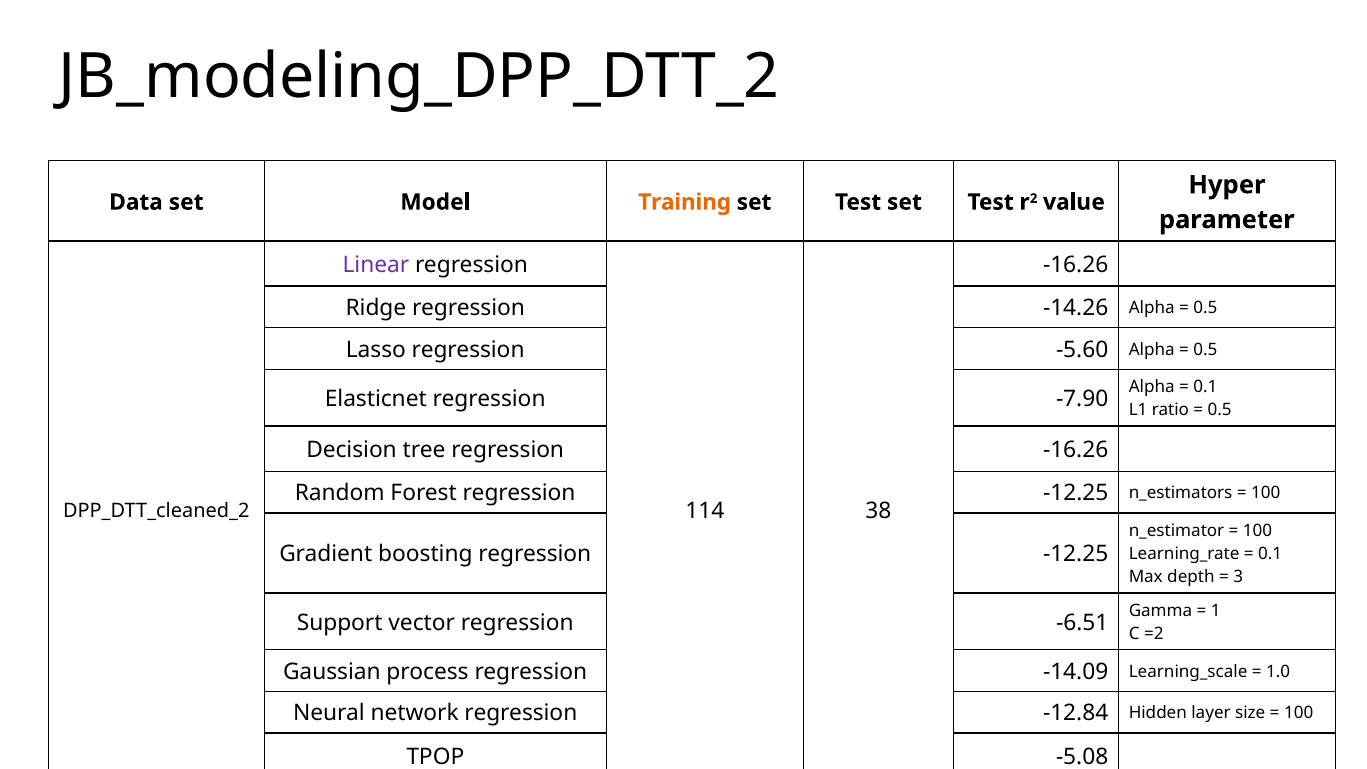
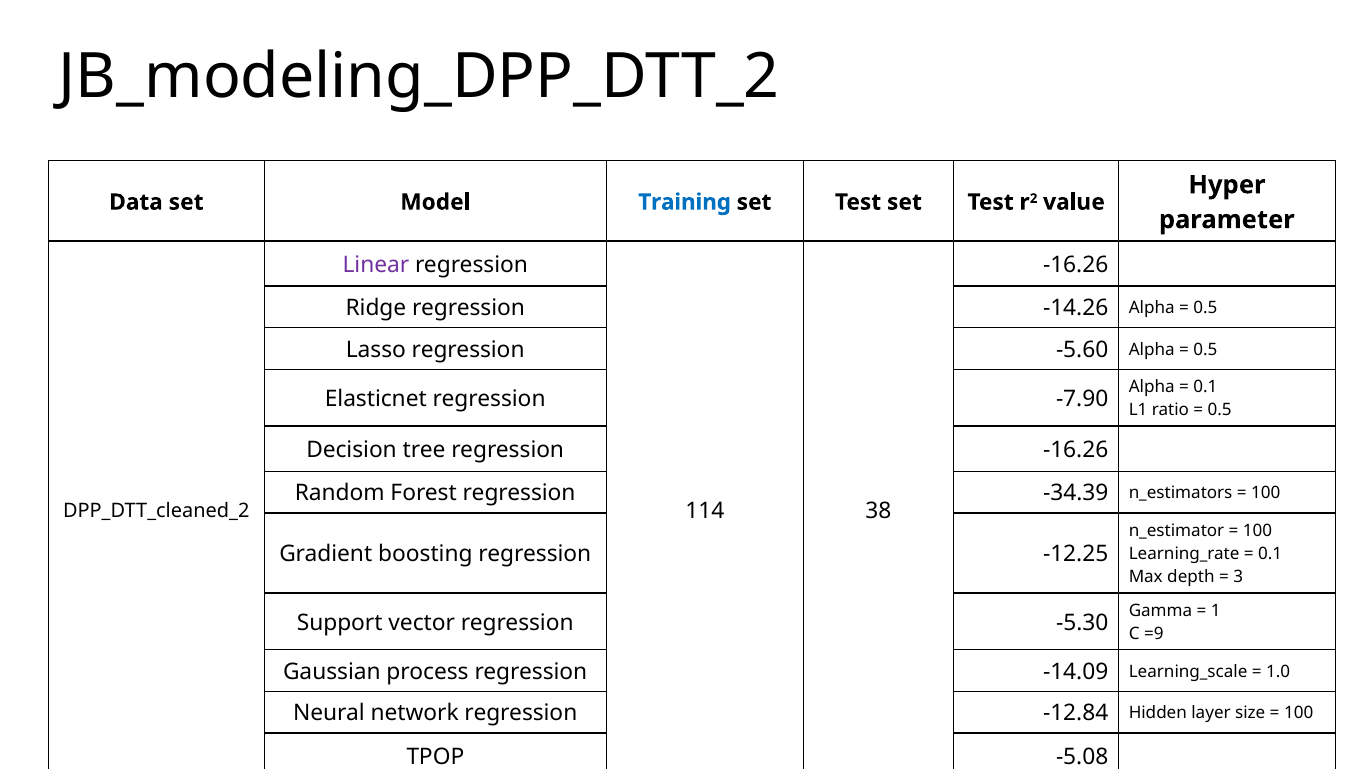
Training colour: orange -> blue (685, 202)
Forest regression -12.25: -12.25 -> -34.39 (1076, 493)
-6.51: -6.51 -> -5.30 (1082, 623)
=2: =2 -> =9 (1154, 634)
